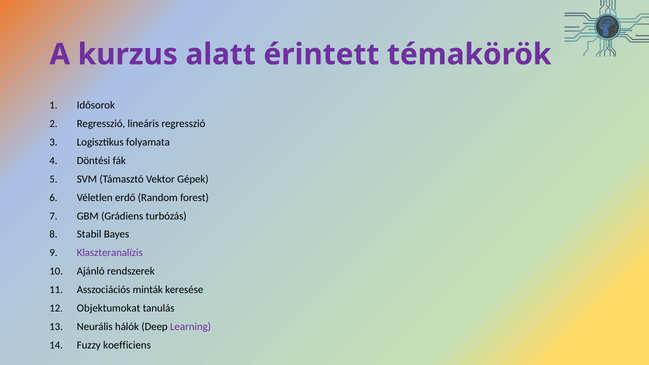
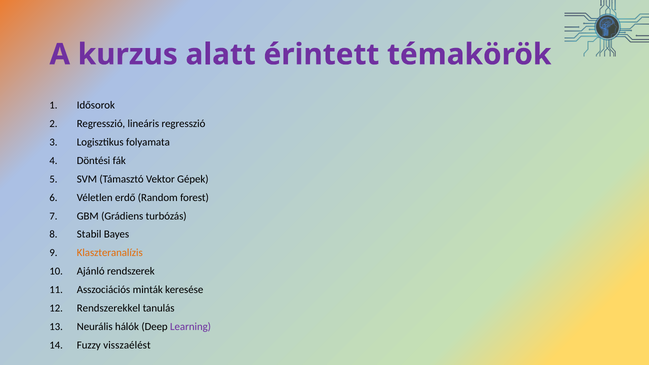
Klaszteranalízis colour: purple -> orange (110, 253)
Objektumokat: Objektumokat -> Rendszerekkel (109, 308)
koefficiens: koefficiens -> visszaélést (127, 345)
